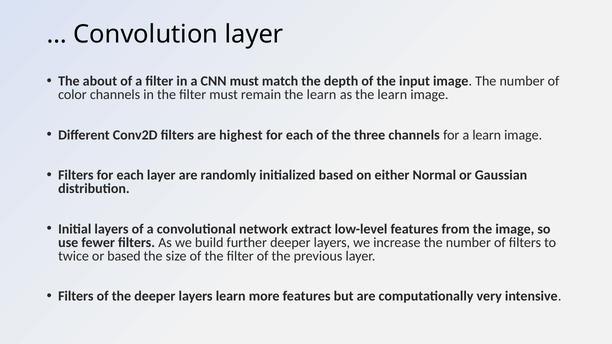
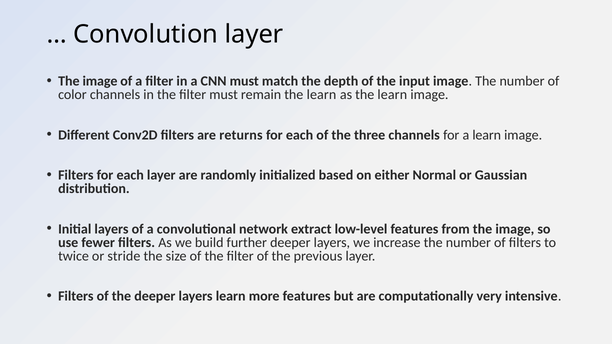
about: about -> image (100, 81)
highest: highest -> returns (241, 135)
or based: based -> stride (124, 256)
